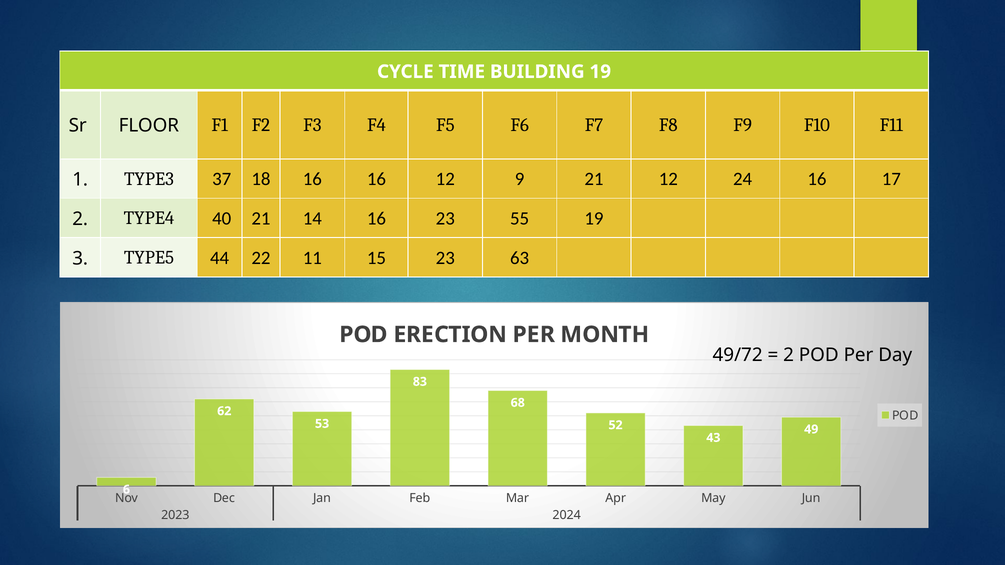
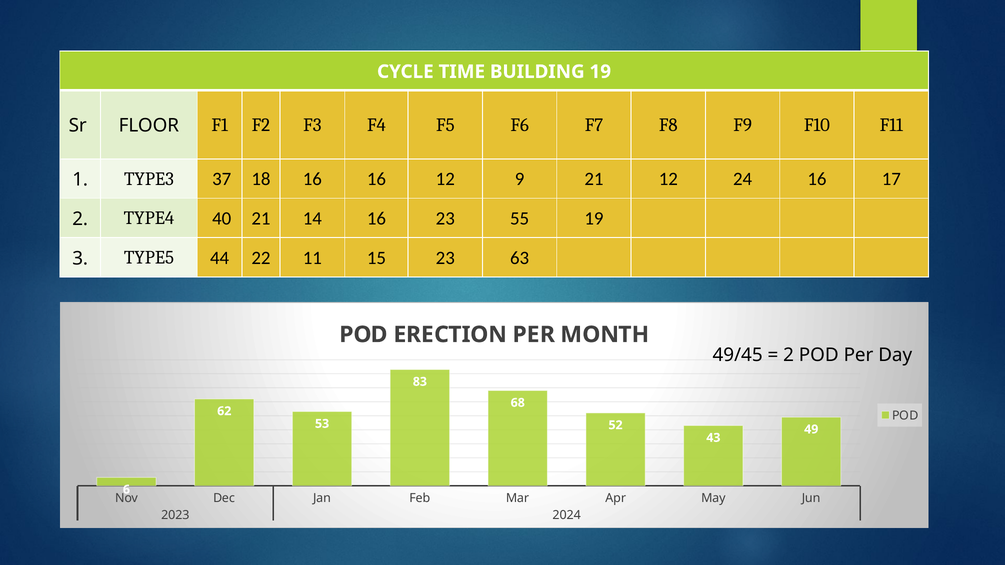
49/72: 49/72 -> 49/45 (738, 355)
